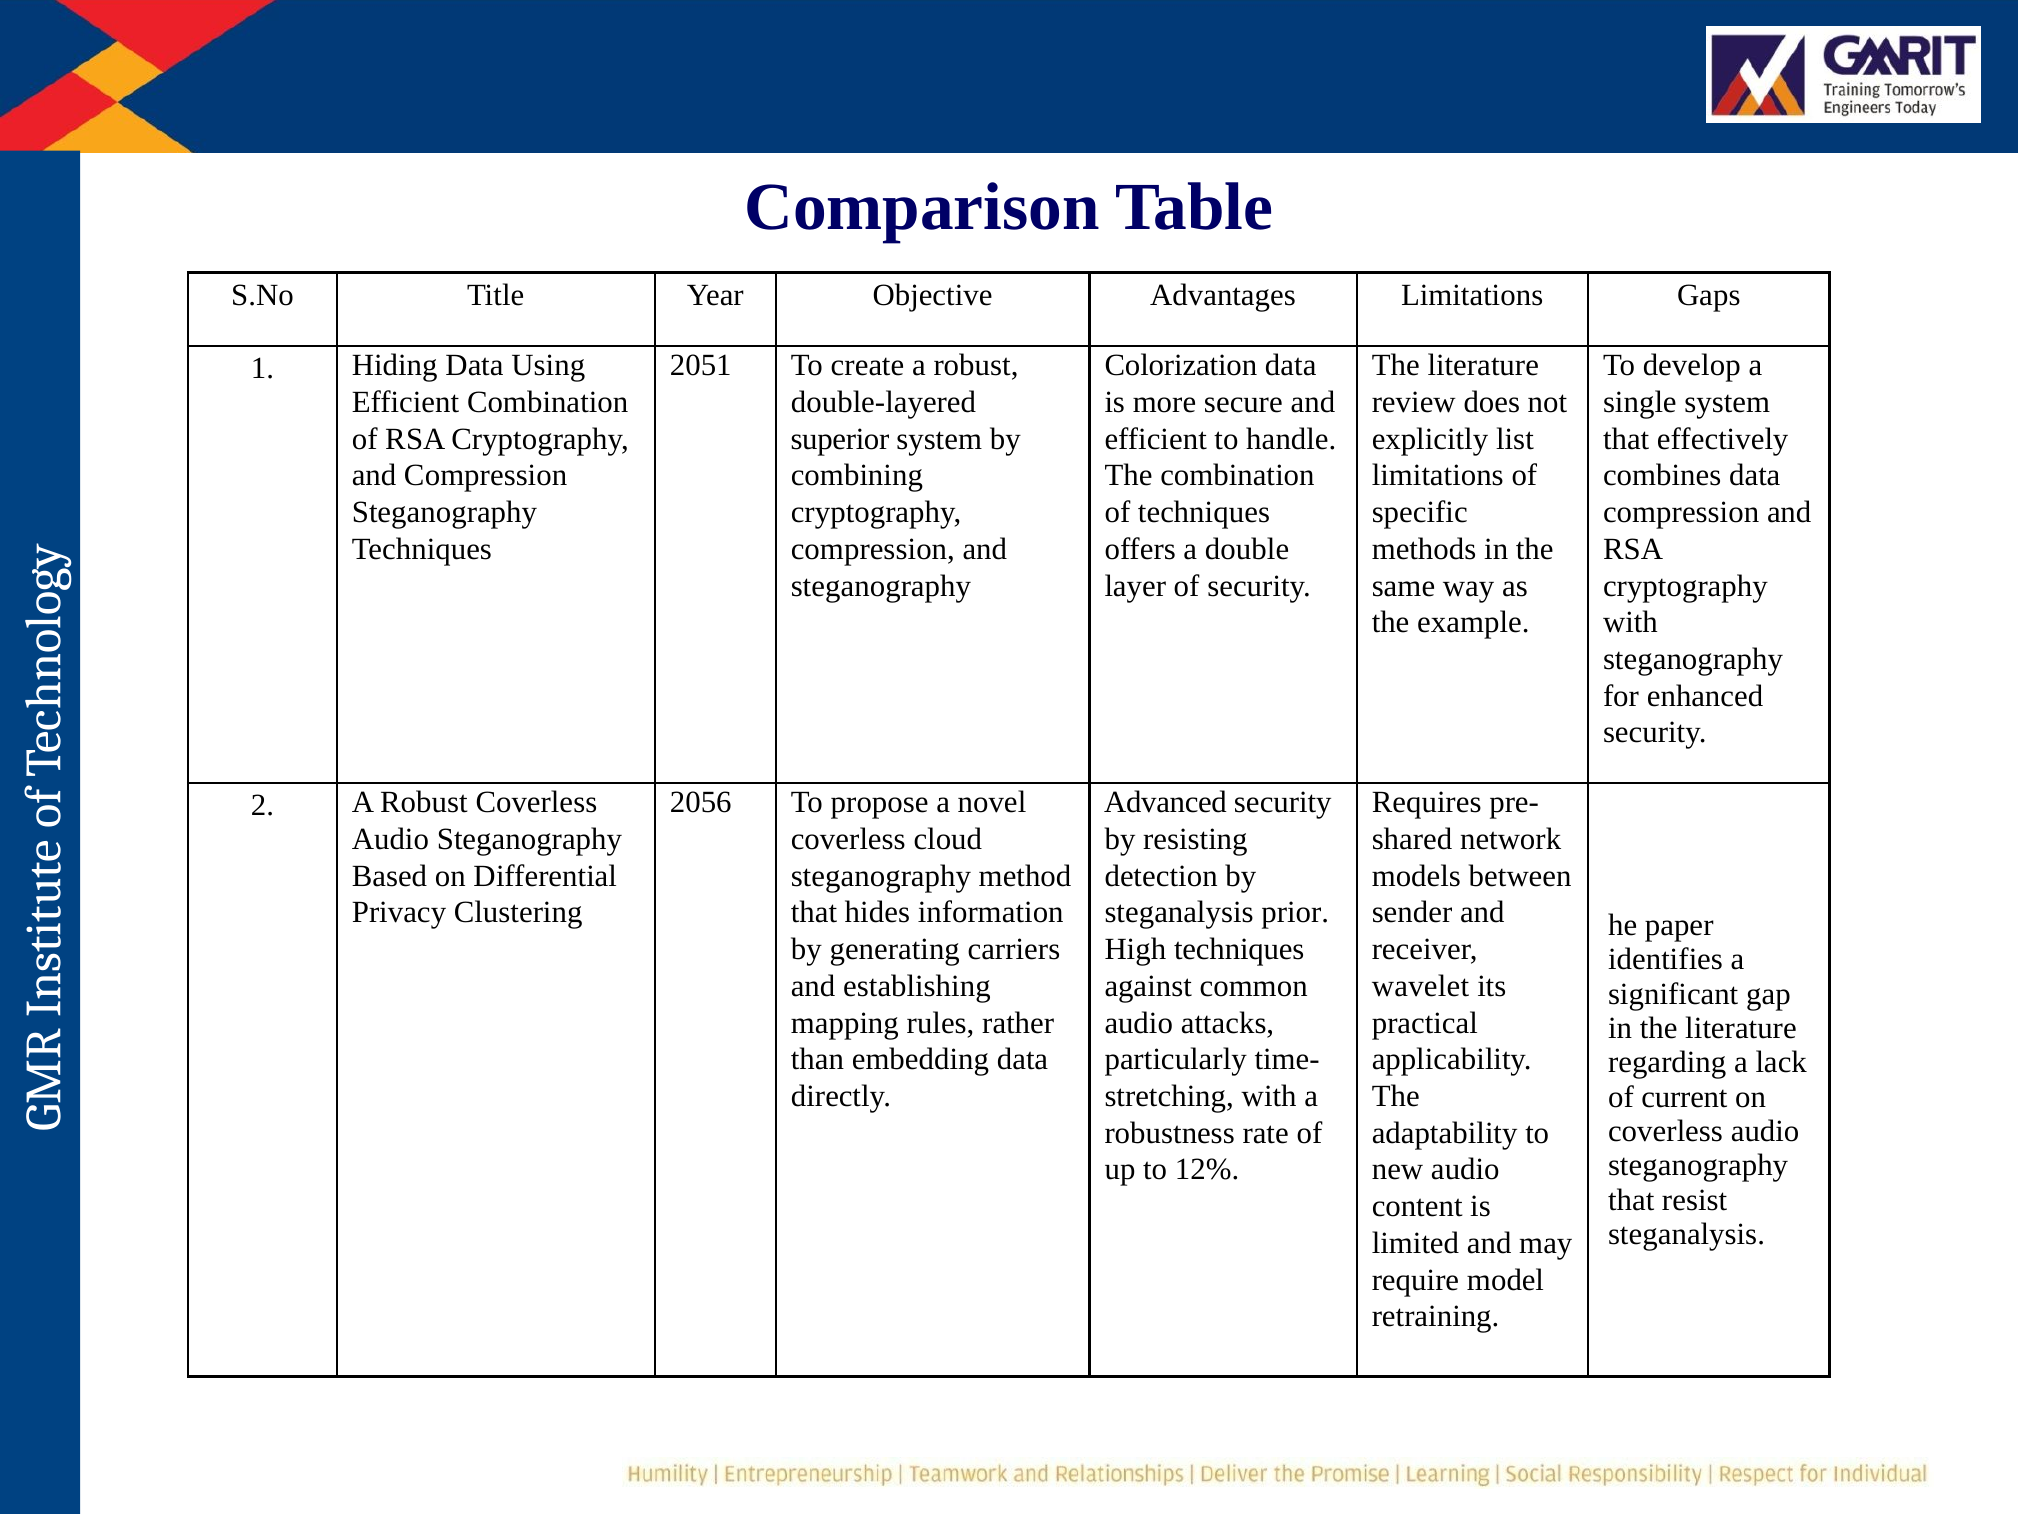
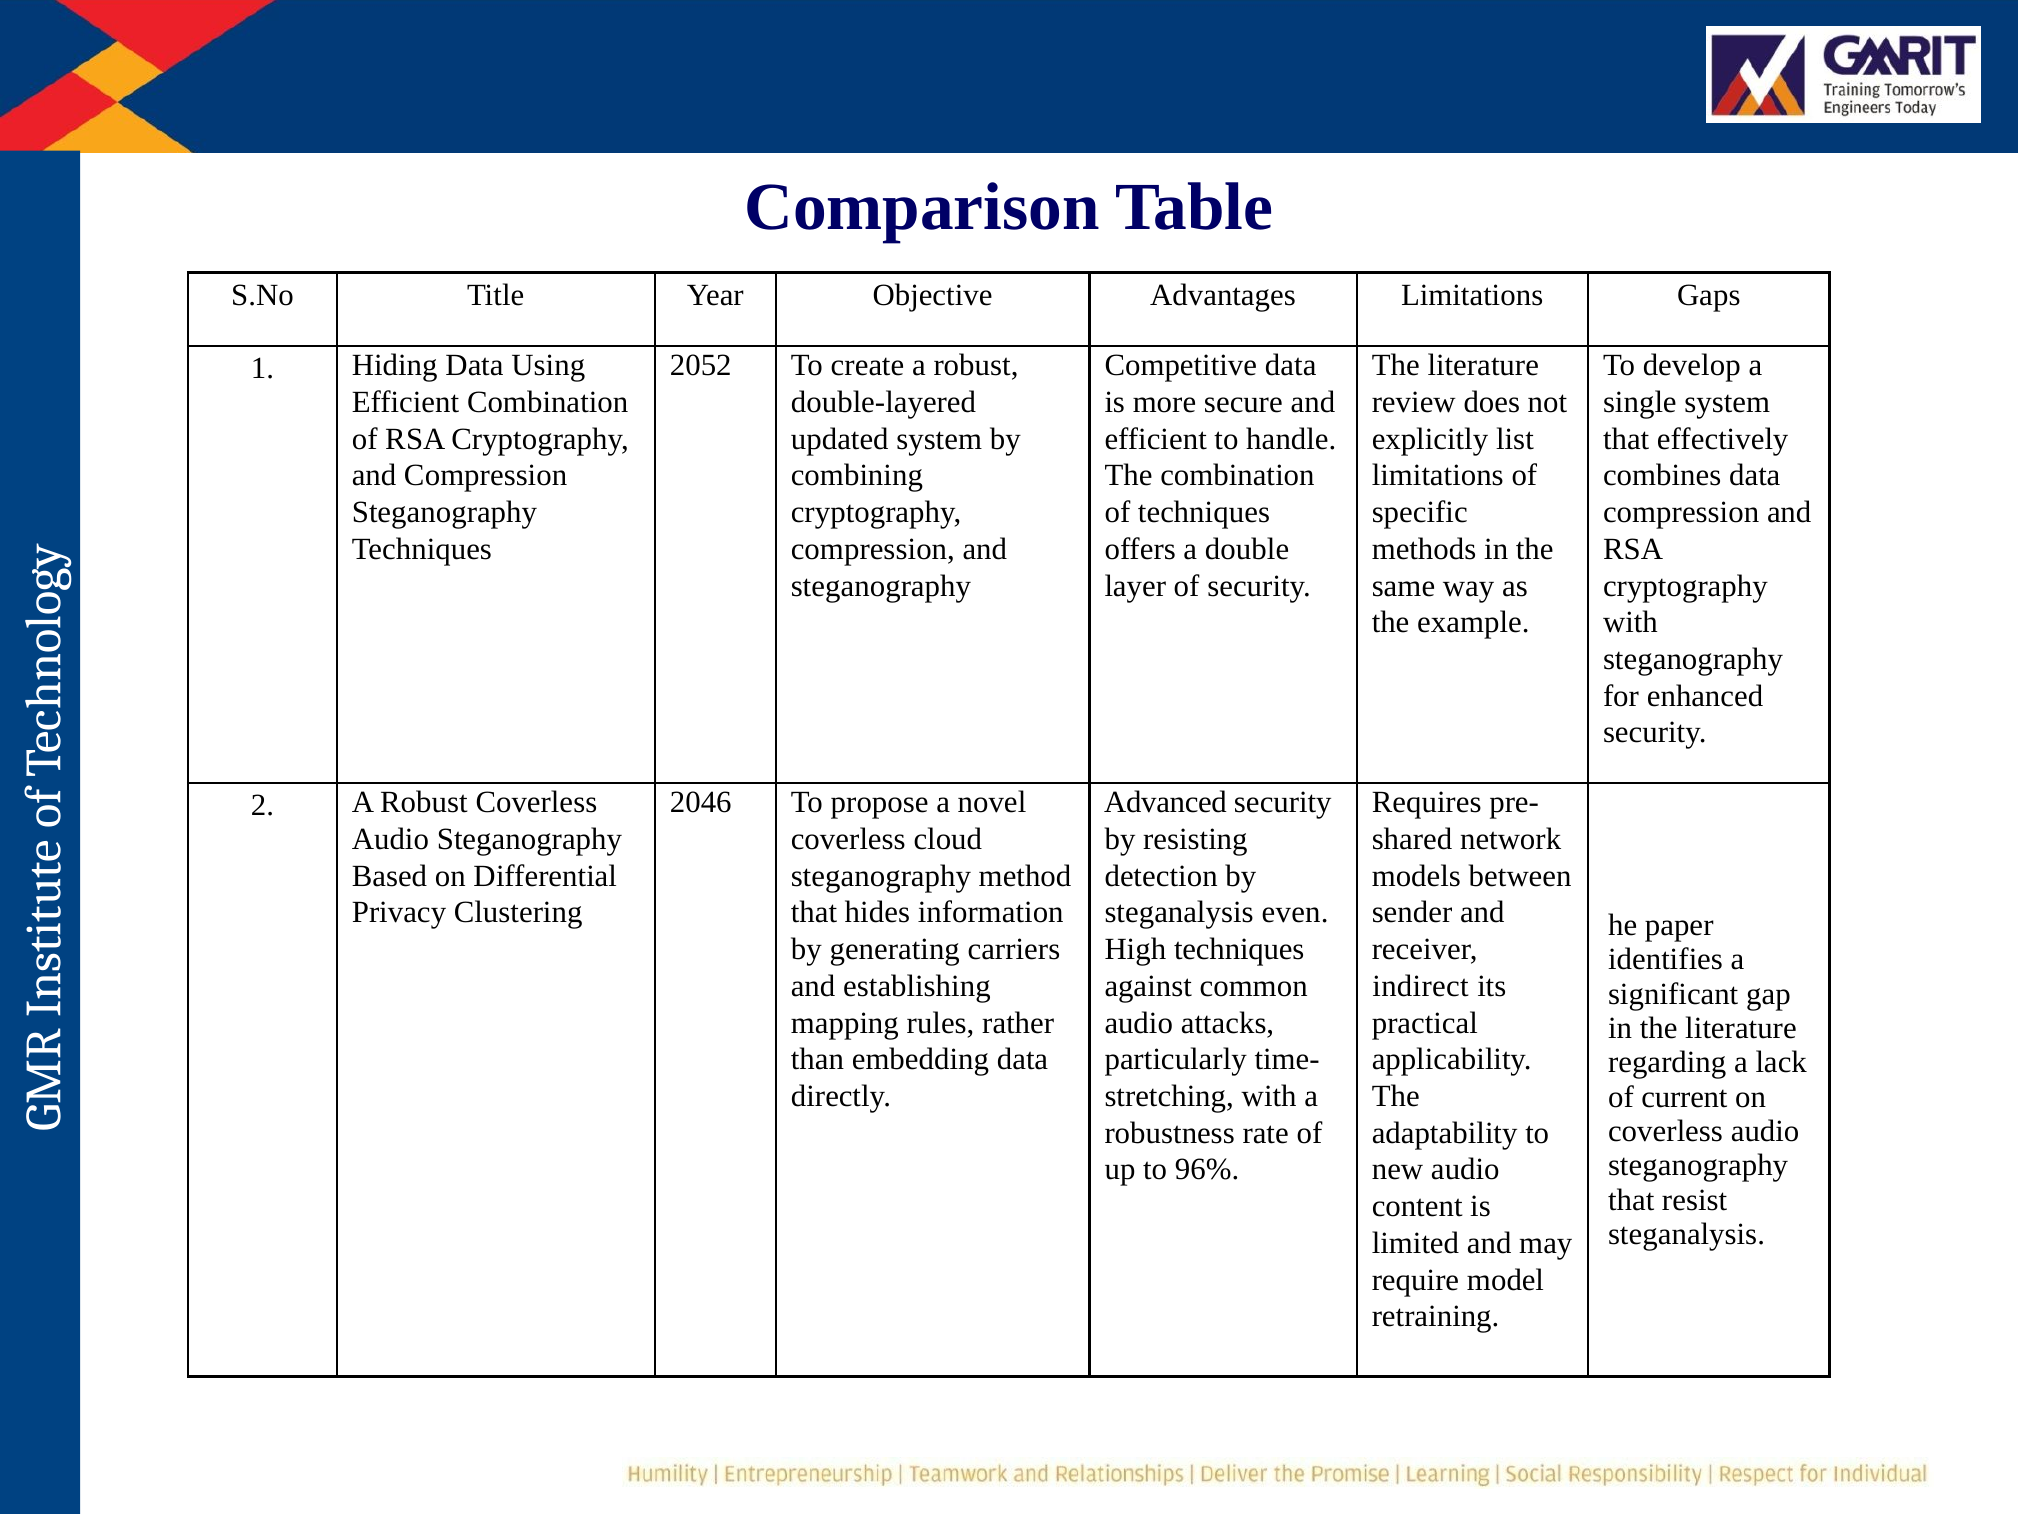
2051: 2051 -> 2052 (701, 365)
Colorization: Colorization -> Competitive (1181, 365)
superior: superior -> updated (840, 439)
2056: 2056 -> 2046 (701, 802)
prior: prior -> even (1295, 912)
wavelet: wavelet -> indirect (1421, 986)
12%: 12% -> 96% (1207, 1169)
